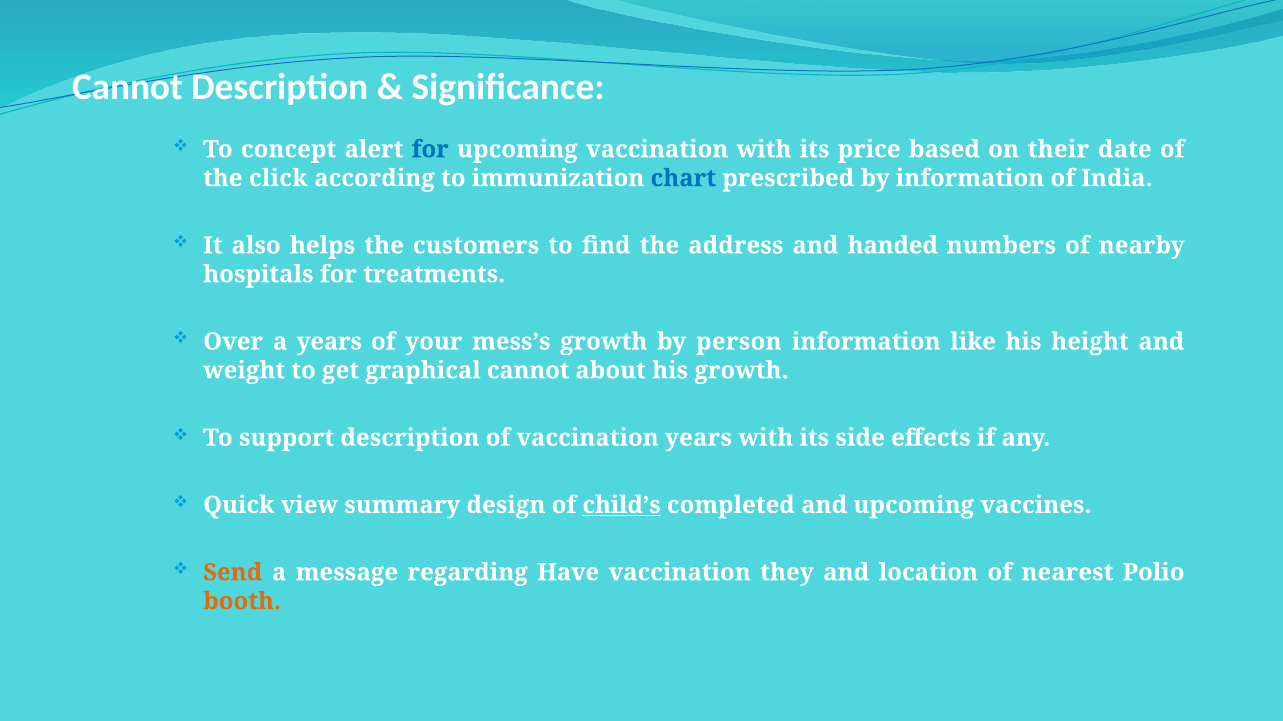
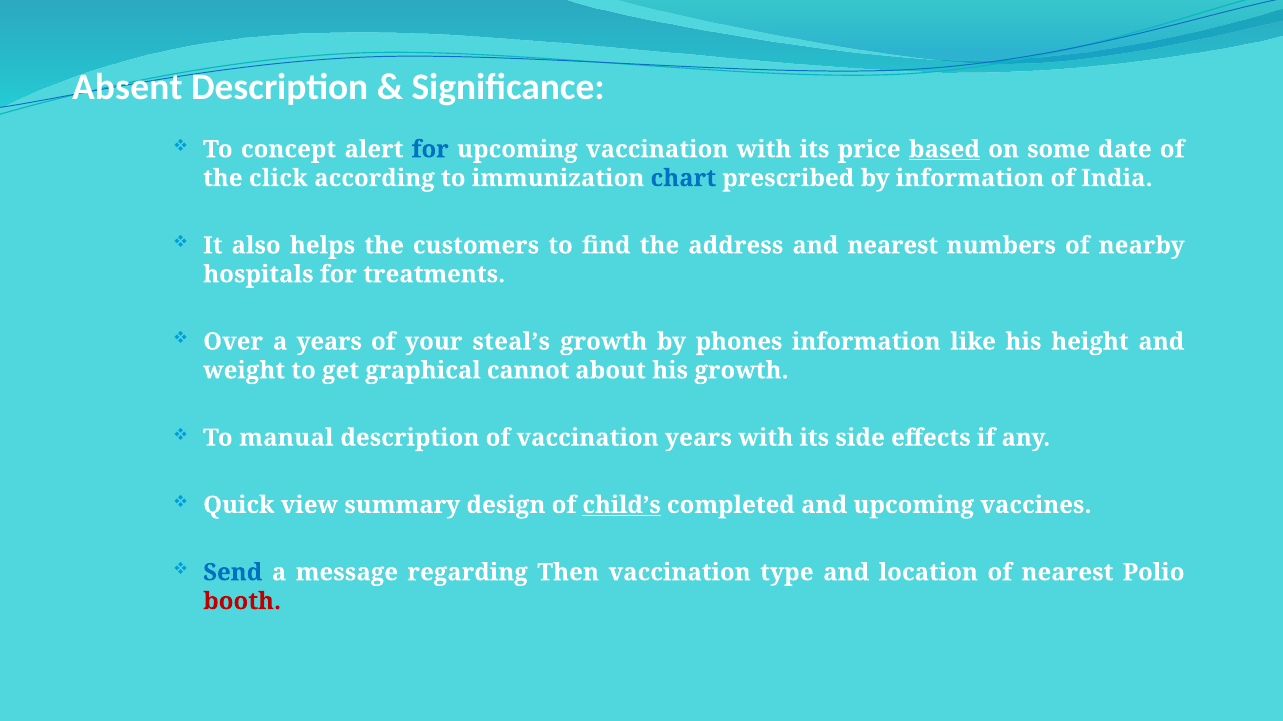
Cannot: Cannot -> Absent (127, 88)
based underline: none -> present (944, 150)
their: their -> some (1059, 150)
and handed: handed -> nearest (893, 246)
mess’s: mess’s -> steal’s (511, 342)
person: person -> phones (739, 342)
support: support -> manual (286, 438)
Send colour: orange -> blue (233, 573)
Have: Have -> Then (568, 573)
they: they -> type (787, 573)
booth colour: orange -> red (242, 602)
